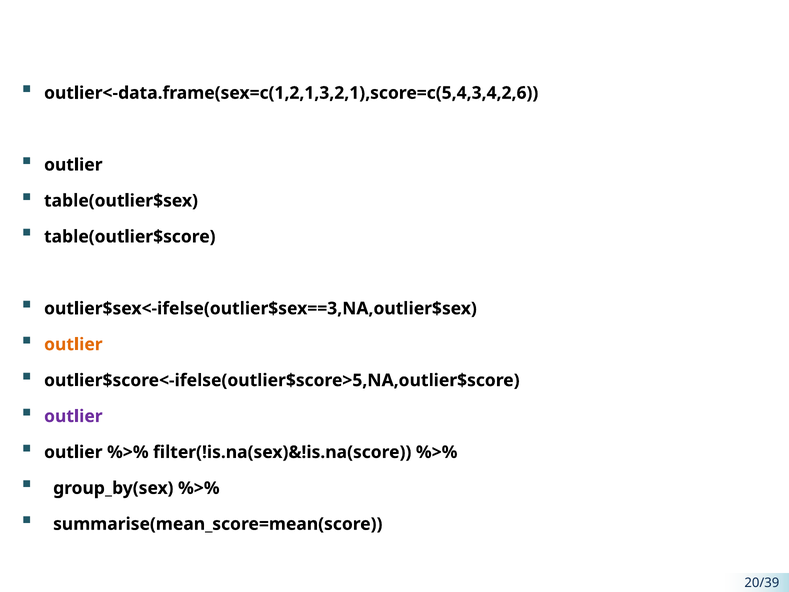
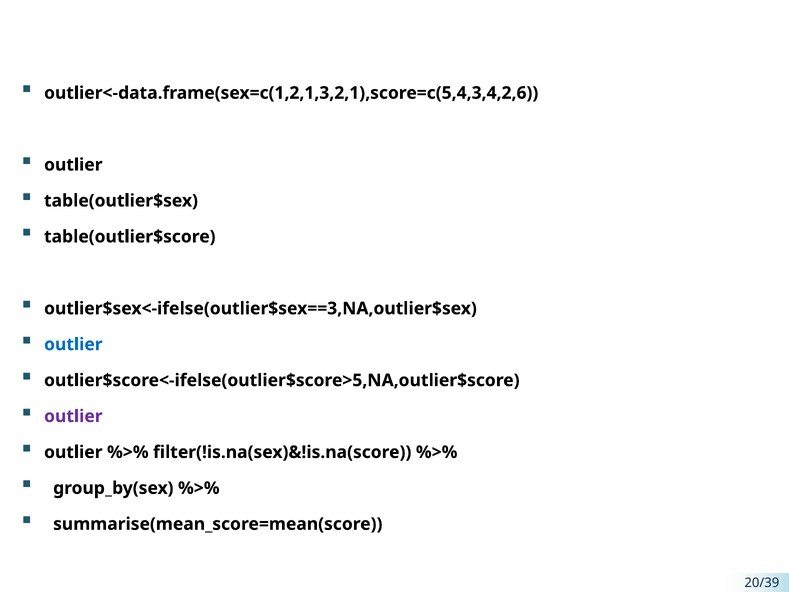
outlier colour: orange -> blue (73, 344)
